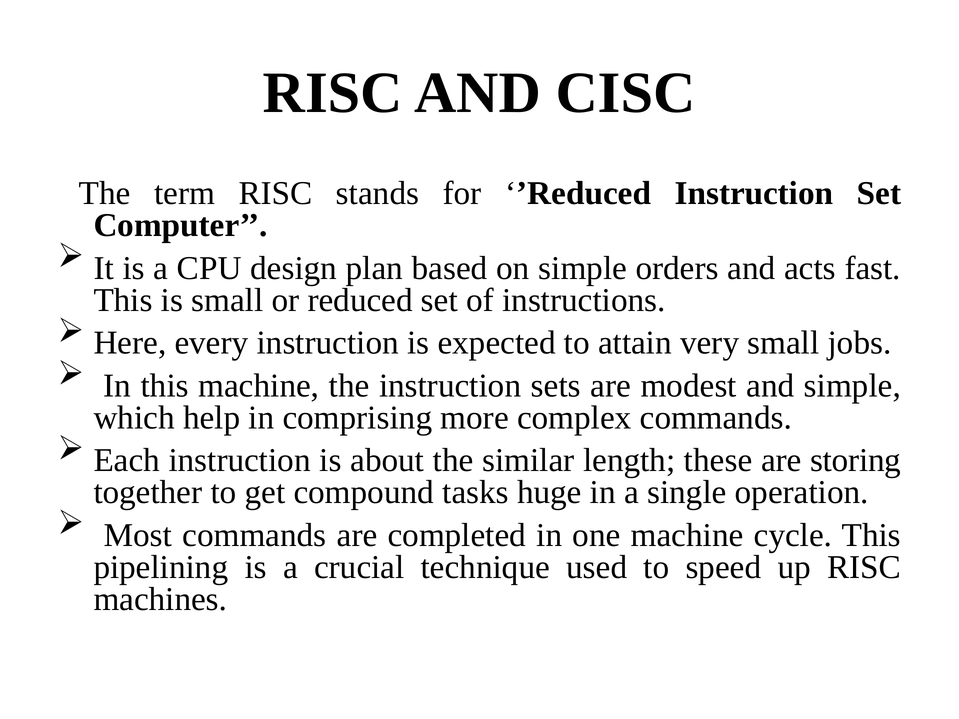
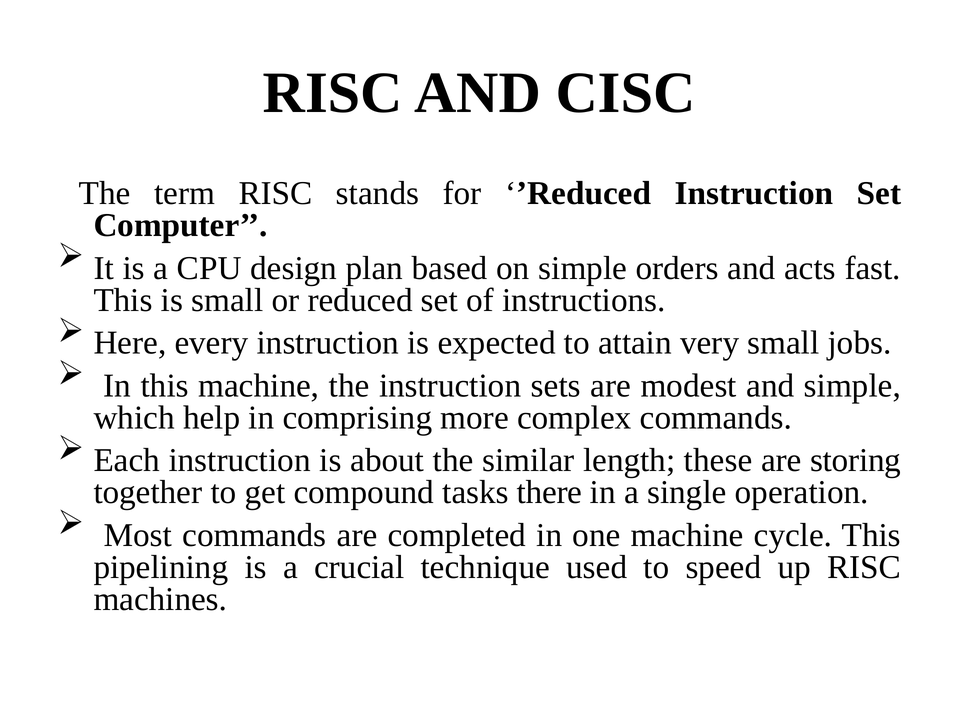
huge: huge -> there (550, 493)
